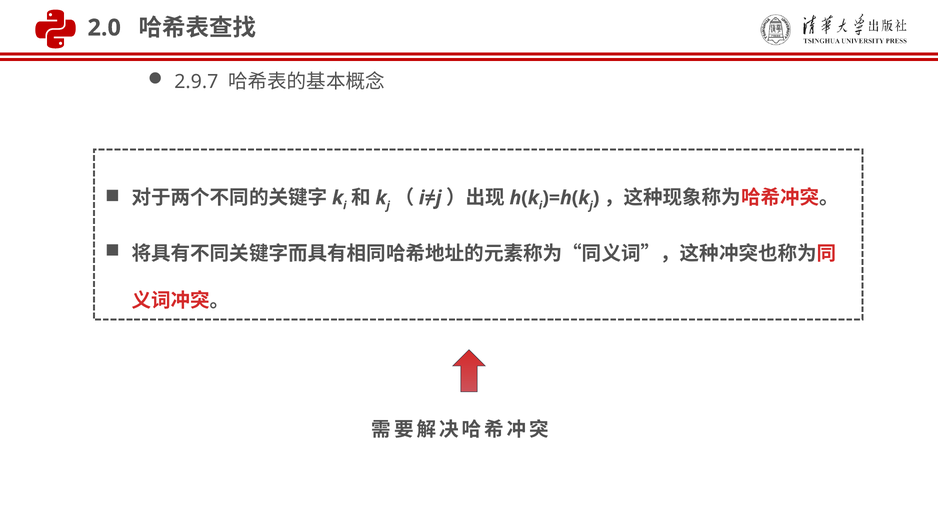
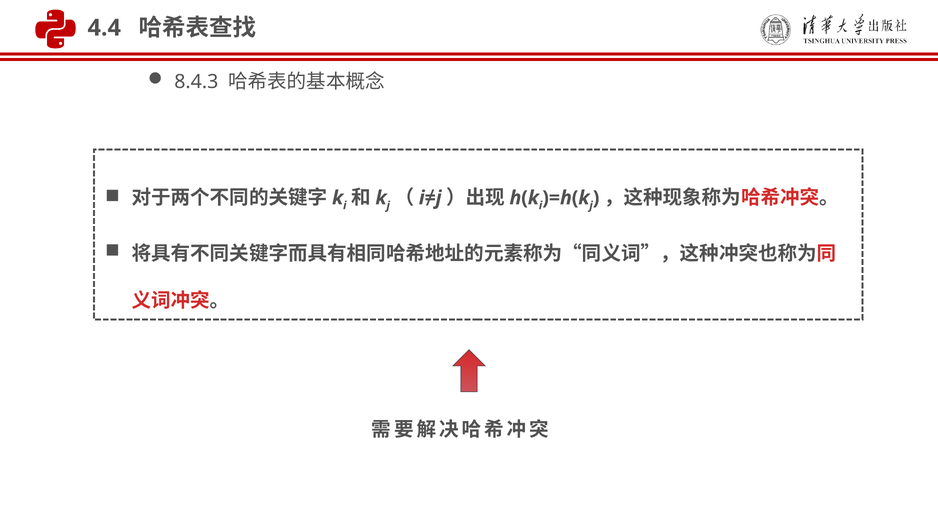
2.0: 2.0 -> 4.4 (104, 28)
2.9.7: 2.9.7 -> 8.4.3 (196, 82)
